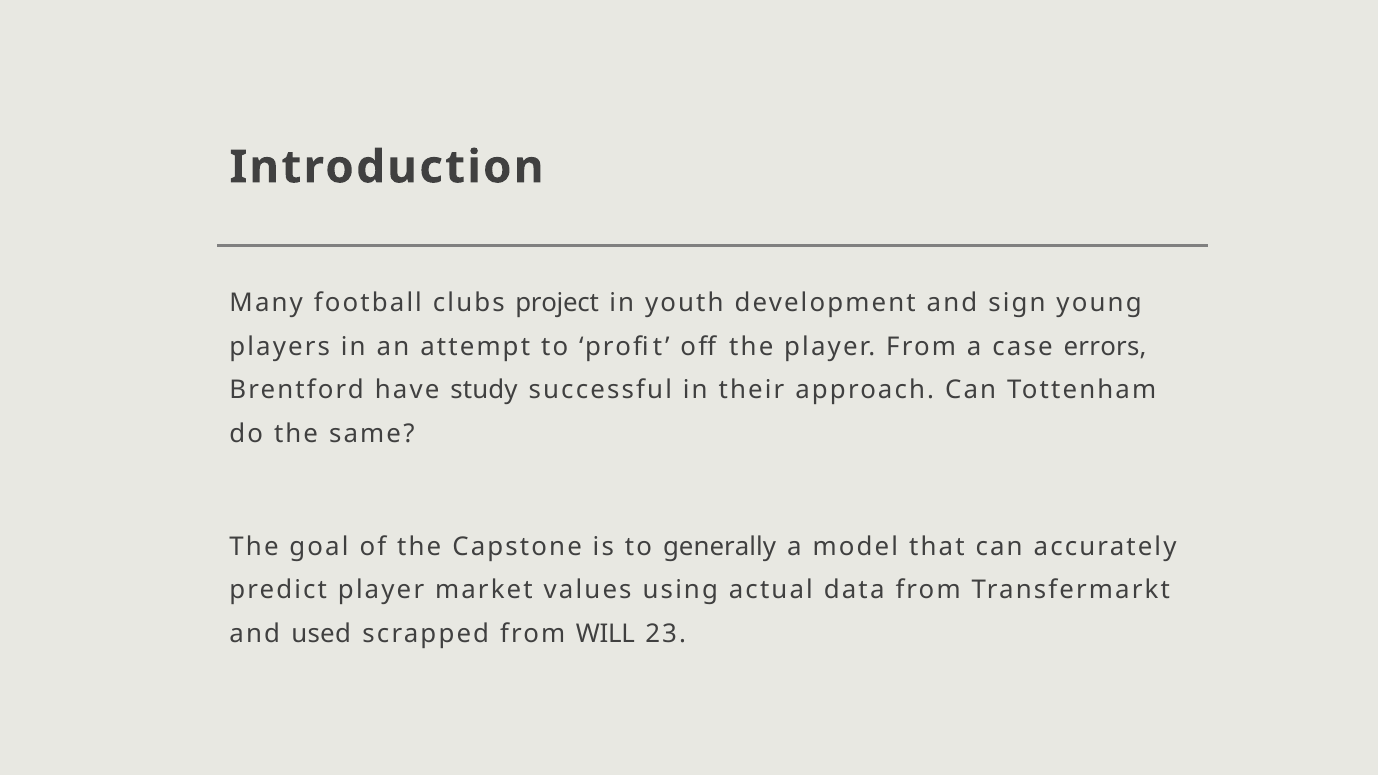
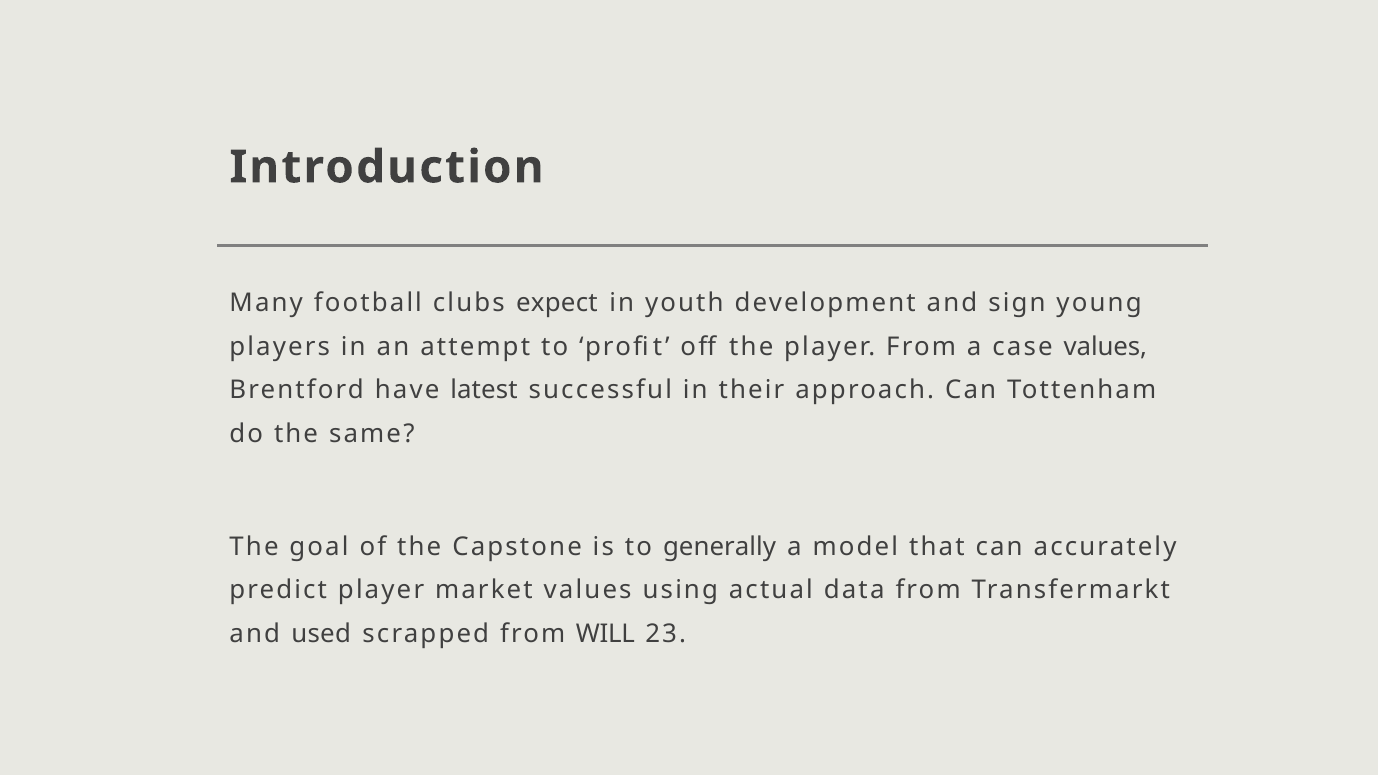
project: project -> expect (557, 303)
case errors: errors -> values (1105, 347)
study: study -> latest (484, 390)
